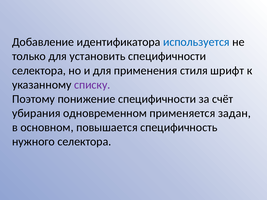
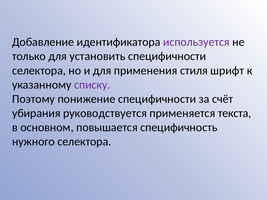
используется colour: blue -> purple (196, 42)
одновременном: одновременном -> руководствуется (105, 113)
задан: задан -> текста (235, 113)
